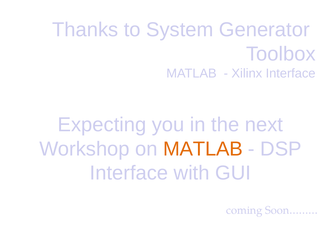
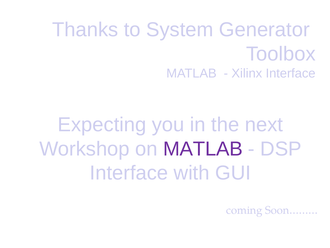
MATLAB colour: orange -> purple (203, 149)
